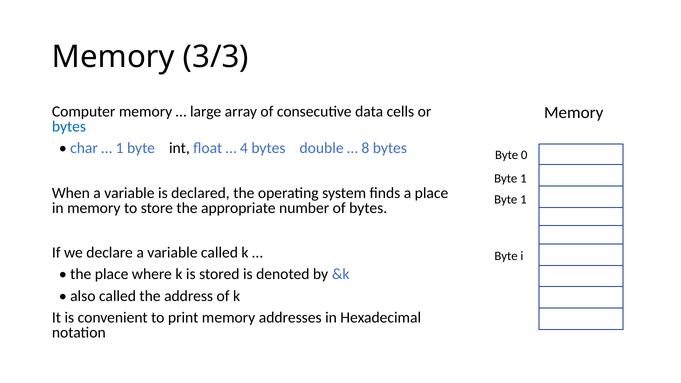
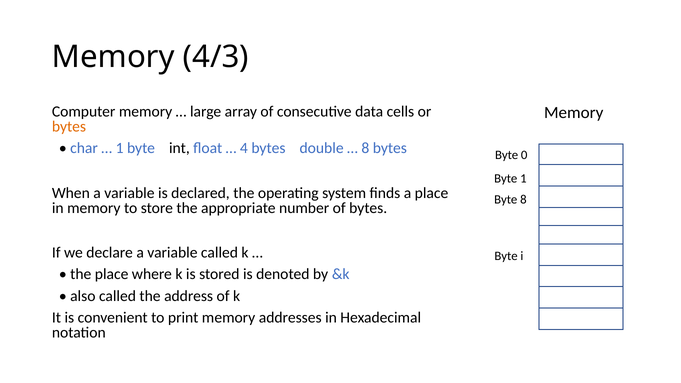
3/3: 3/3 -> 4/3 (216, 57)
bytes colour: blue -> orange (69, 127)
1: 1 -> 8 (523, 200)
